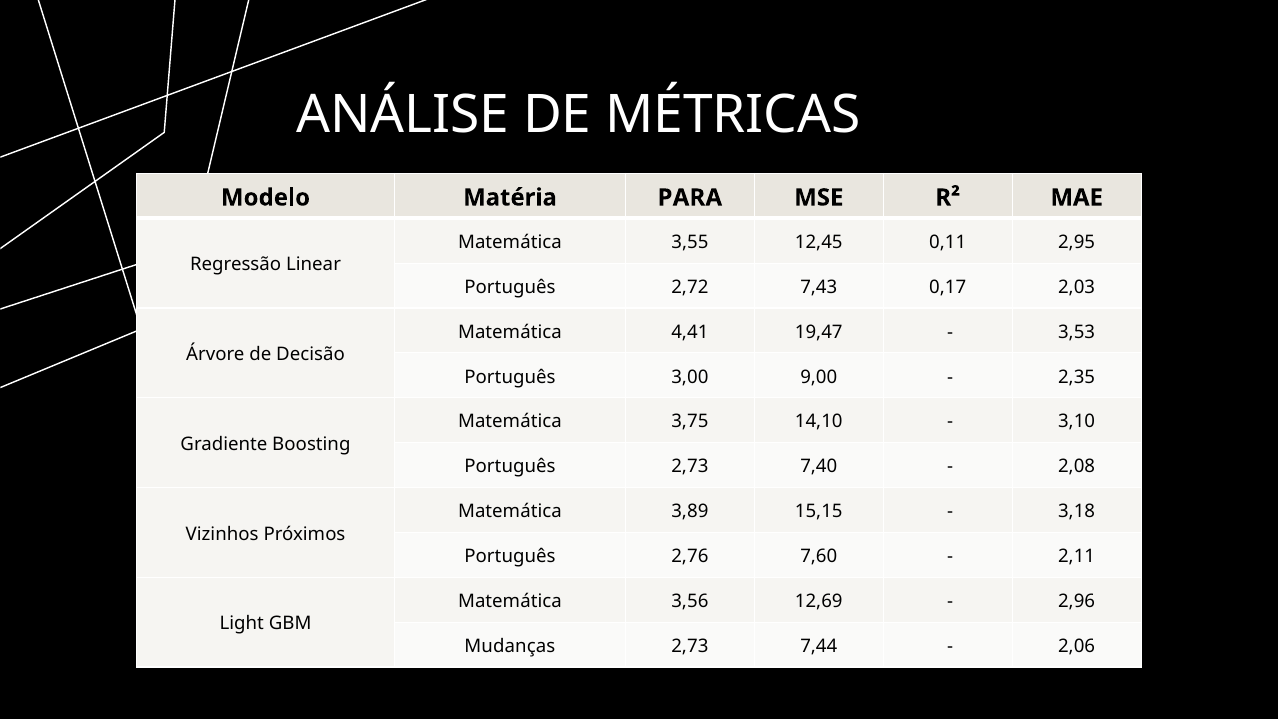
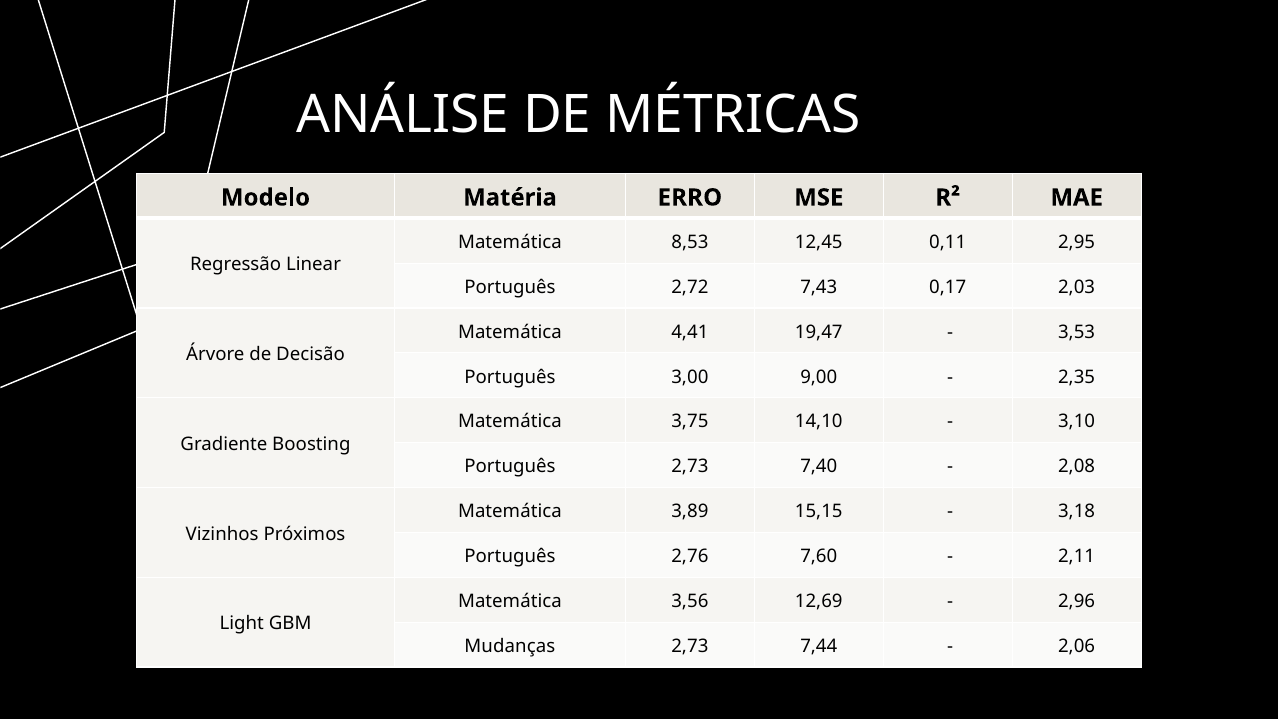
PARA: PARA -> ERRO (690, 198)
3,55: 3,55 -> 8,53 (690, 242)
